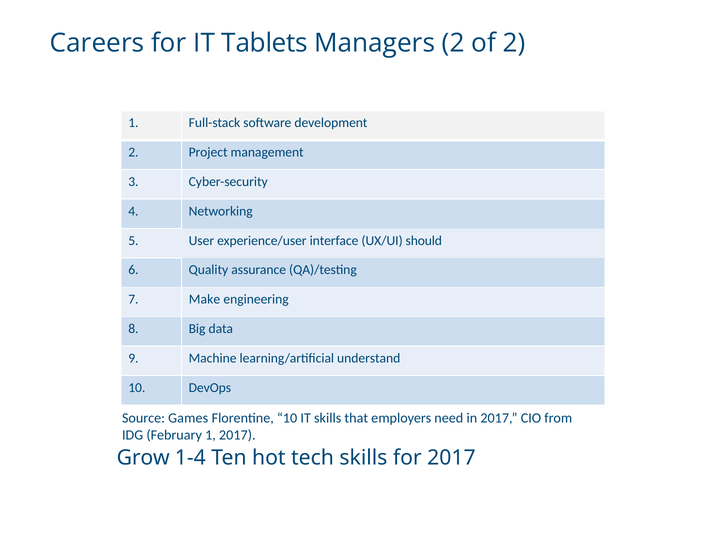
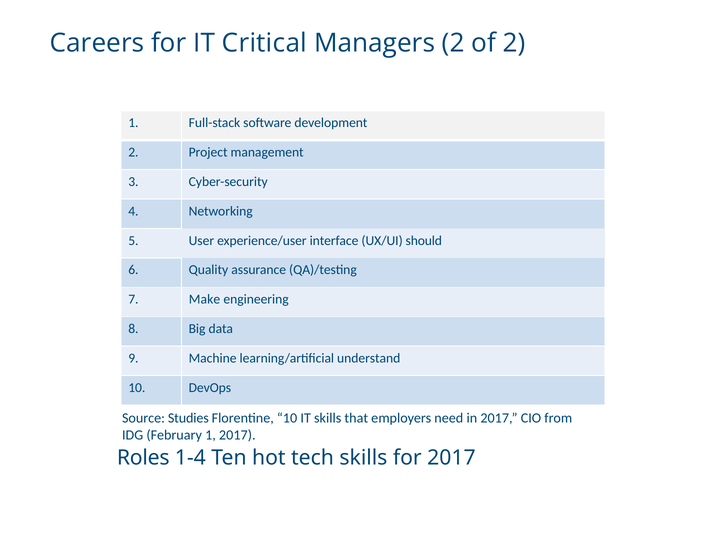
Tablets: Tablets -> Critical (264, 43)
Games: Games -> Studies (188, 418)
Grow: Grow -> Roles (143, 458)
